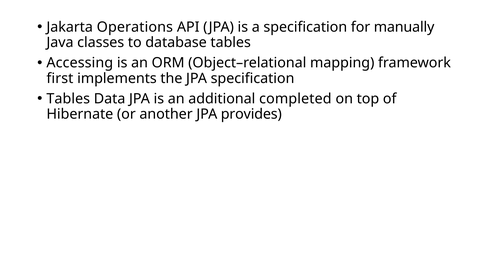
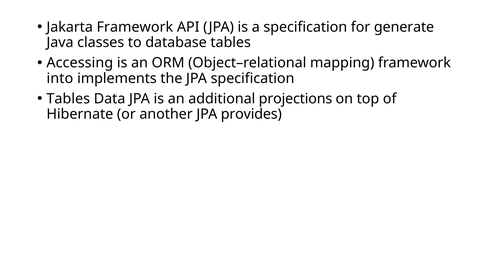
Jakarta Operations: Operations -> Framework (135, 27)
manually: manually -> generate (404, 27)
first: first -> into (60, 78)
completed: completed -> projections (296, 99)
